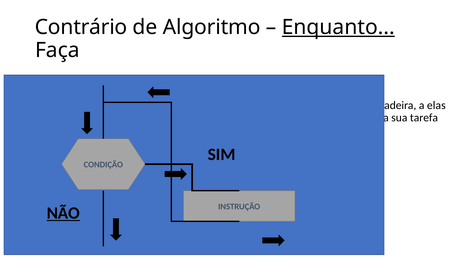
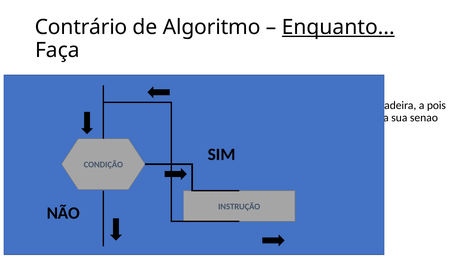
elas: elas -> pois (436, 105)
tarefa: tarefa -> senao (424, 118)
NÃO underline: present -> none (63, 213)
